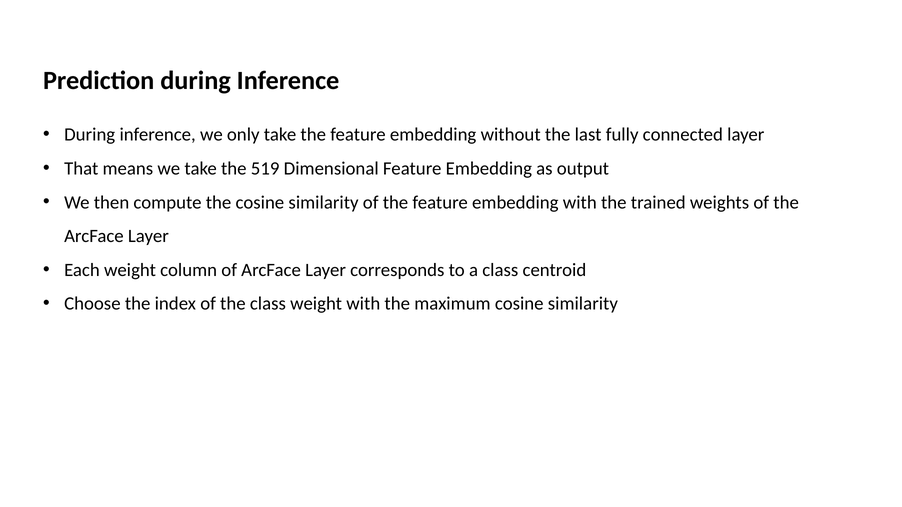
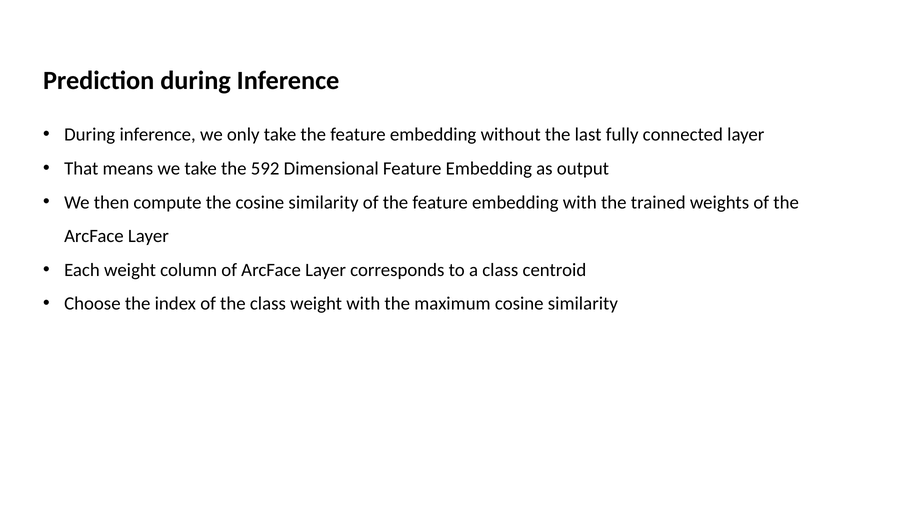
519: 519 -> 592 (265, 169)
